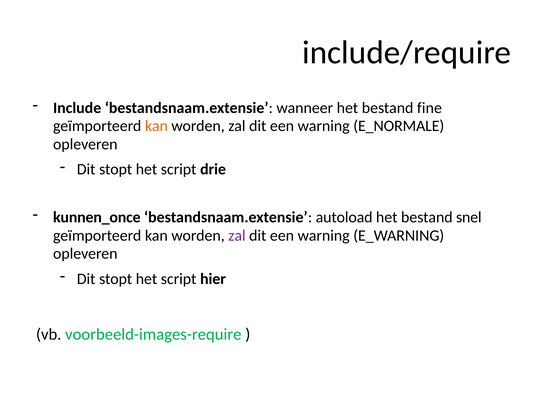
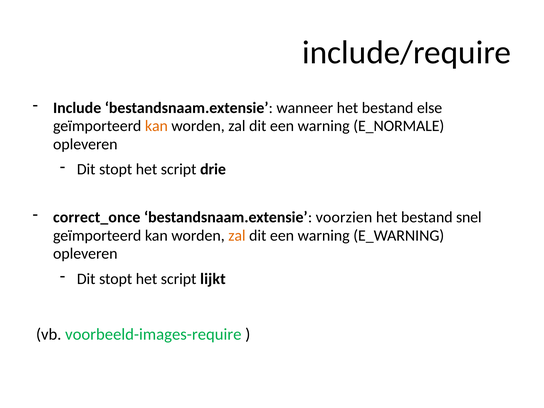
fine: fine -> else (430, 108)
kunnen_once: kunnen_once -> correct_once (97, 217)
autoload: autoload -> voorzien (344, 217)
zal colour: purple -> orange (237, 235)
hier: hier -> lijkt (213, 279)
